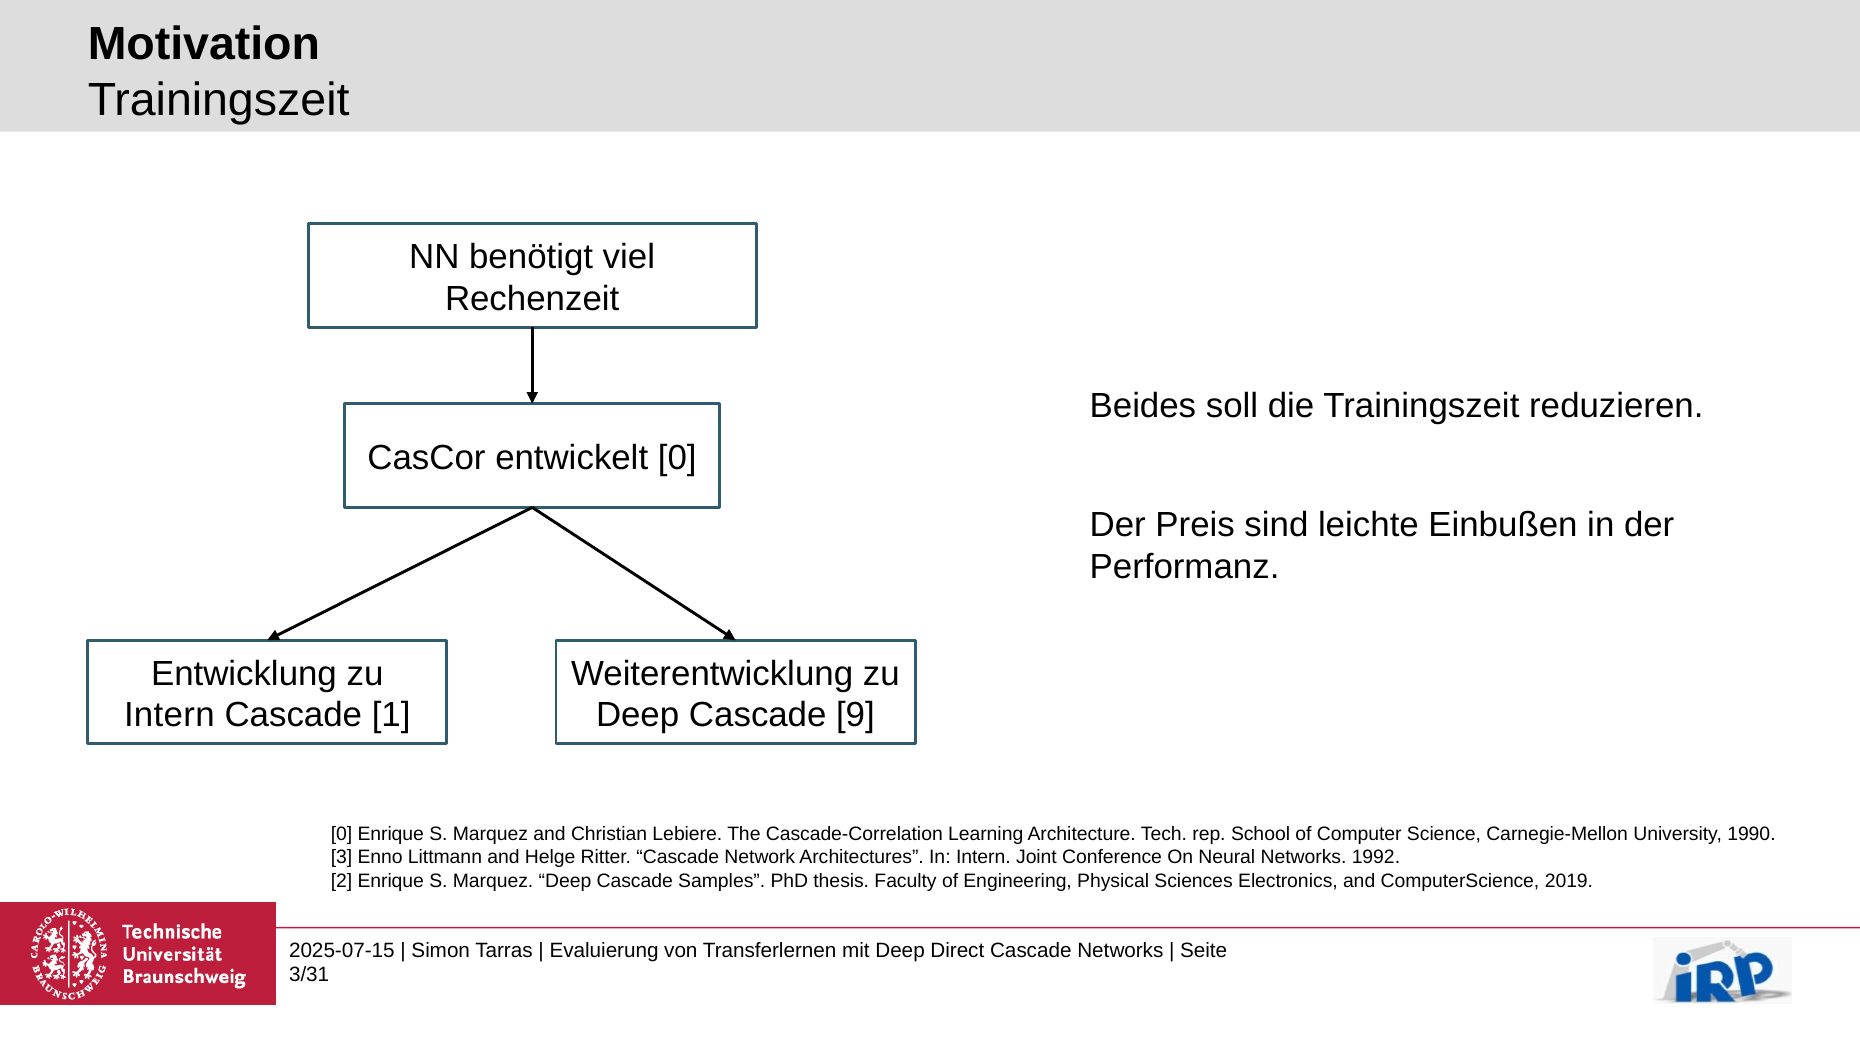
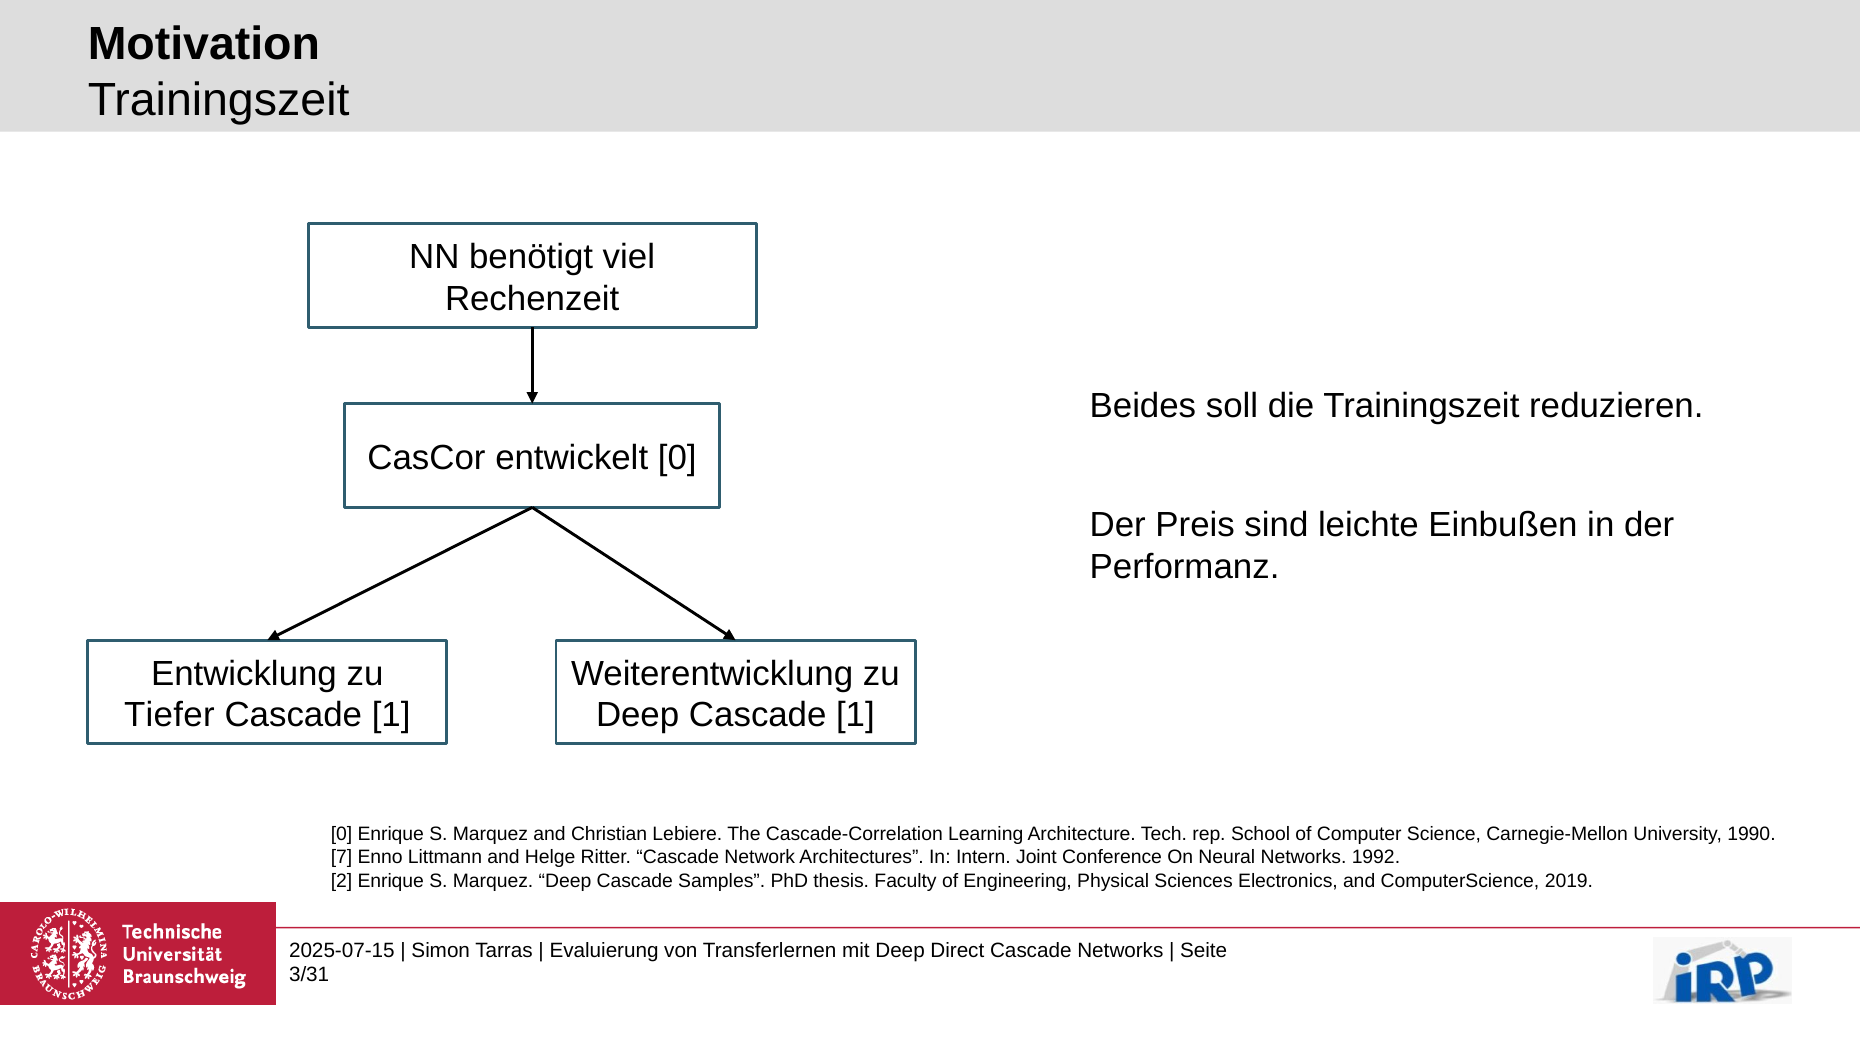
Intern: Intern -> Tiefer (169, 716)
Deep Cascade 9: 9 -> 1 (855, 716)
3: 3 -> 7 (342, 858)
